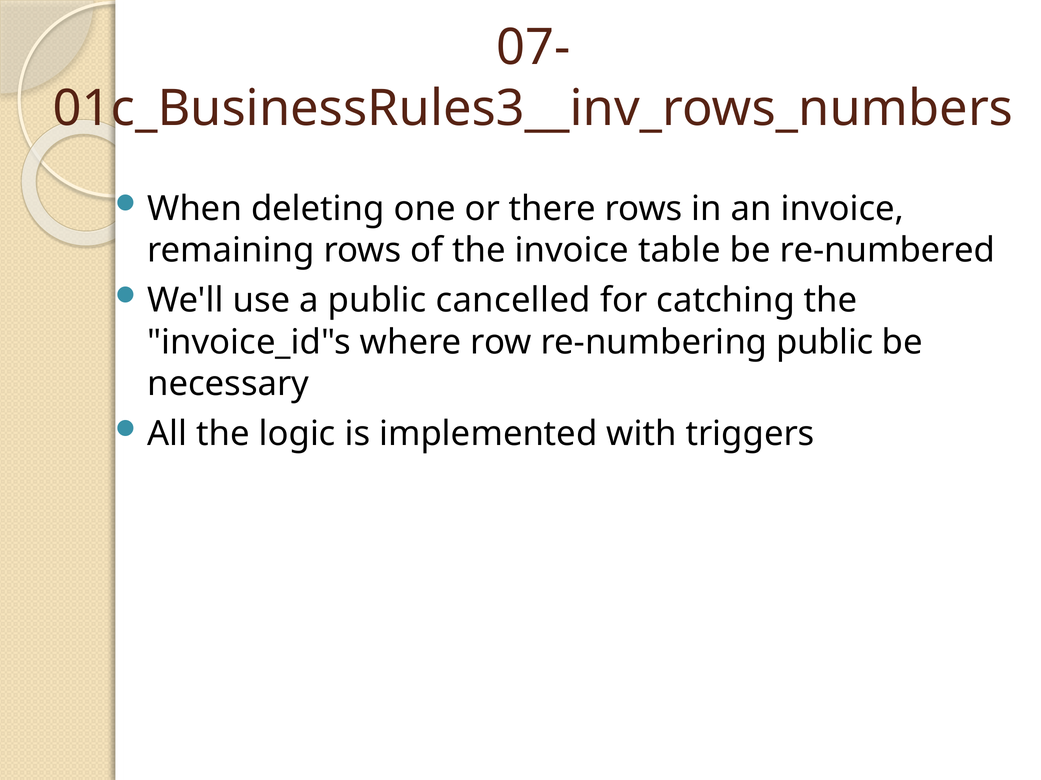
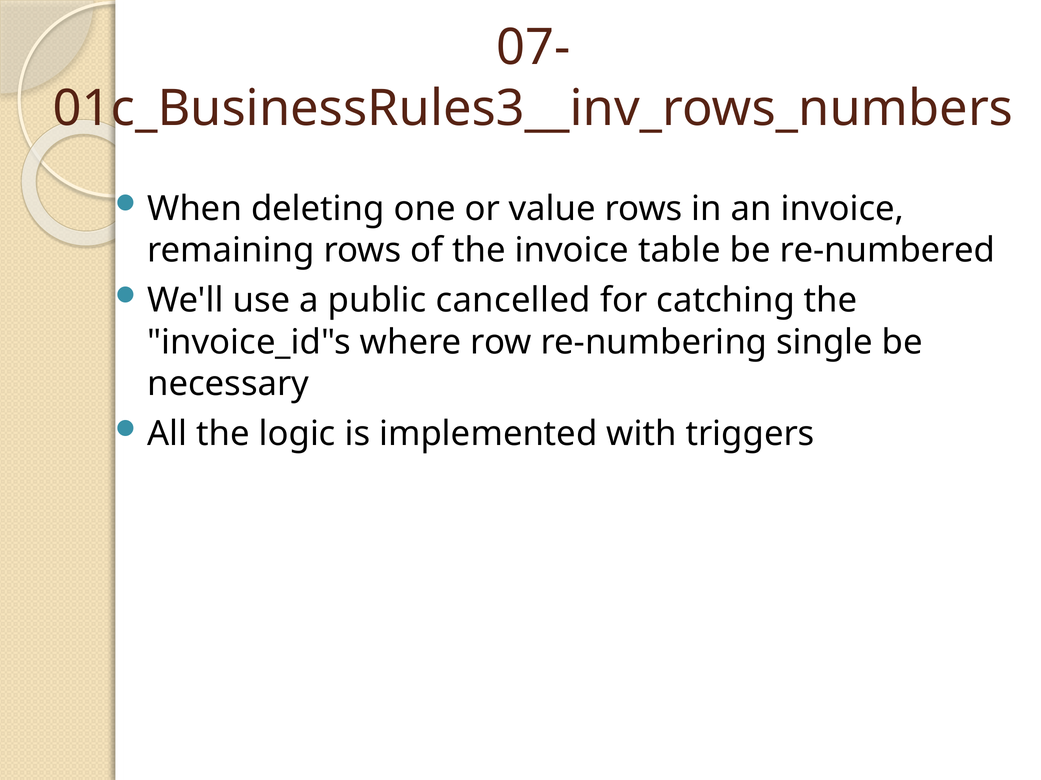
there: there -> value (552, 209)
re-numbering public: public -> single (825, 342)
